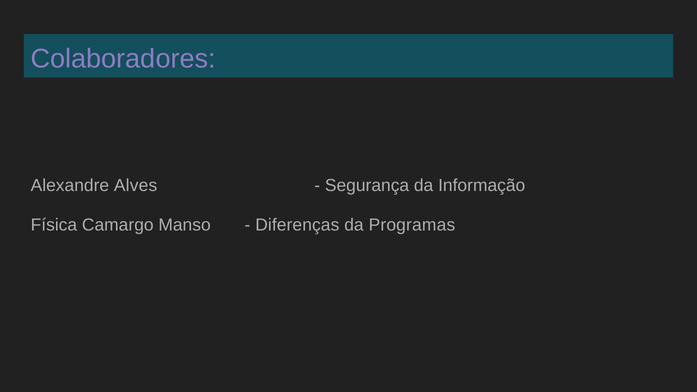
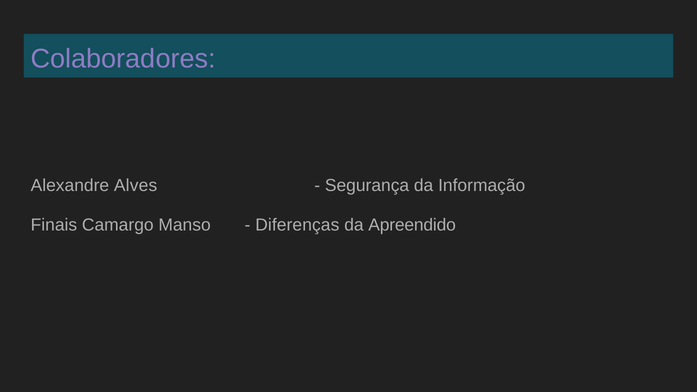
Física: Física -> Finais (54, 225)
Programas: Programas -> Apreendido (412, 225)
